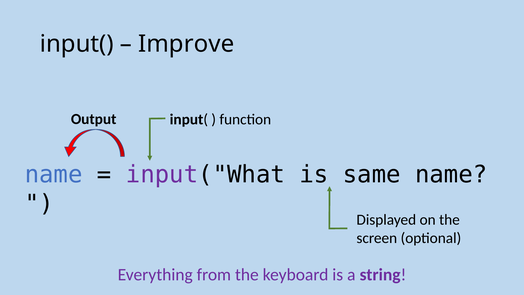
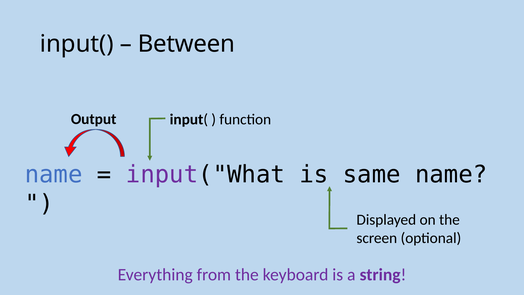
Improve: Improve -> Between (186, 44)
